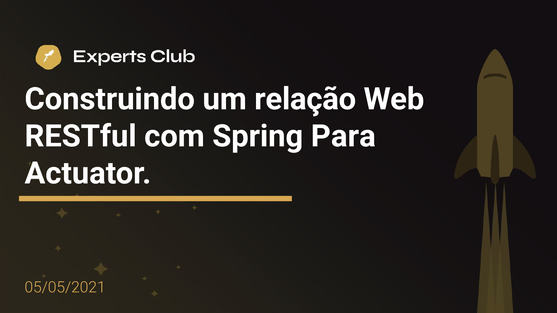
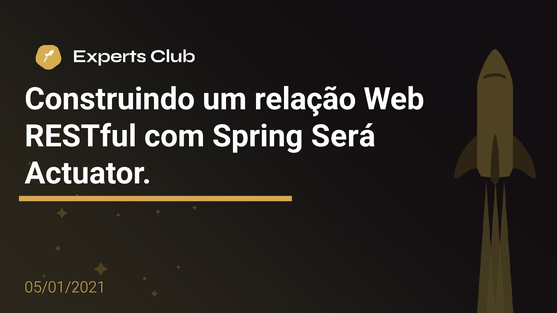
Para: Para -> Será (343, 136)
05/05/2021: 05/05/2021 -> 05/01/2021 (65, 288)
